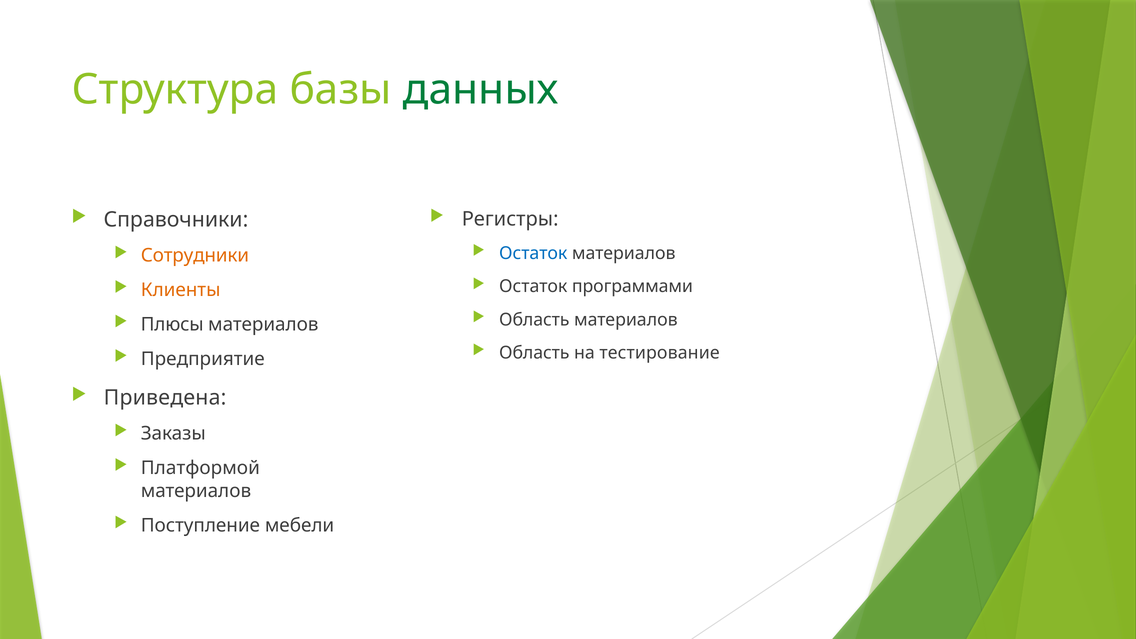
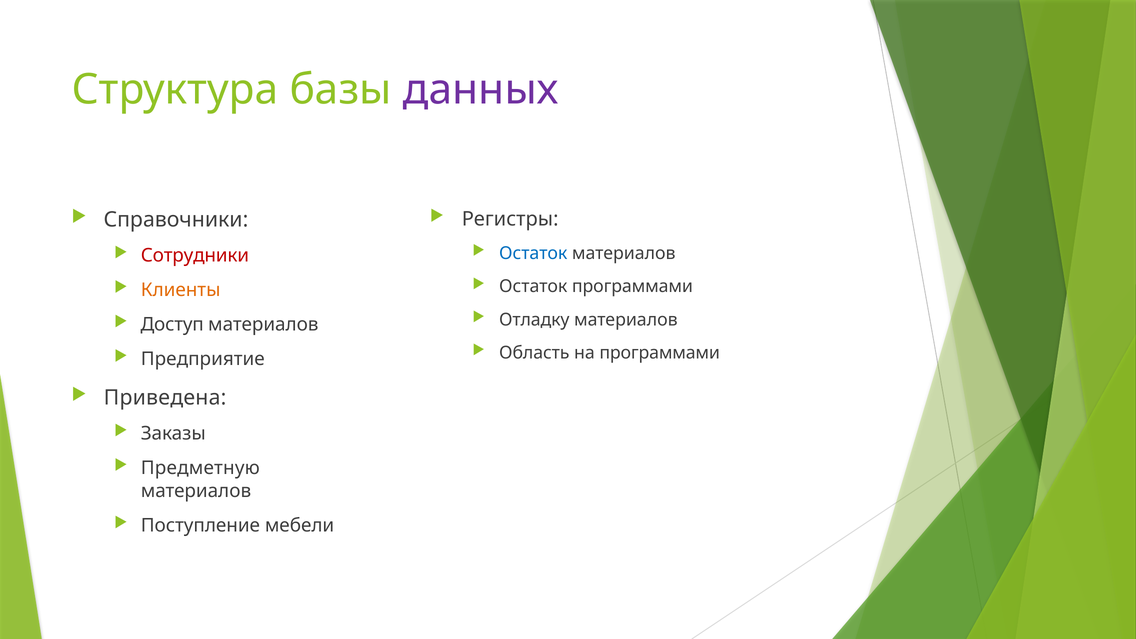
данных colour: green -> purple (481, 90)
Сотрудники colour: orange -> red (195, 256)
Область: Область -> Отладку (534, 320)
Плюсы: Плюсы -> Доступ (172, 325)
на тестирование: тестирование -> программами (660, 353)
Платформой: Платформой -> Предметную (200, 468)
